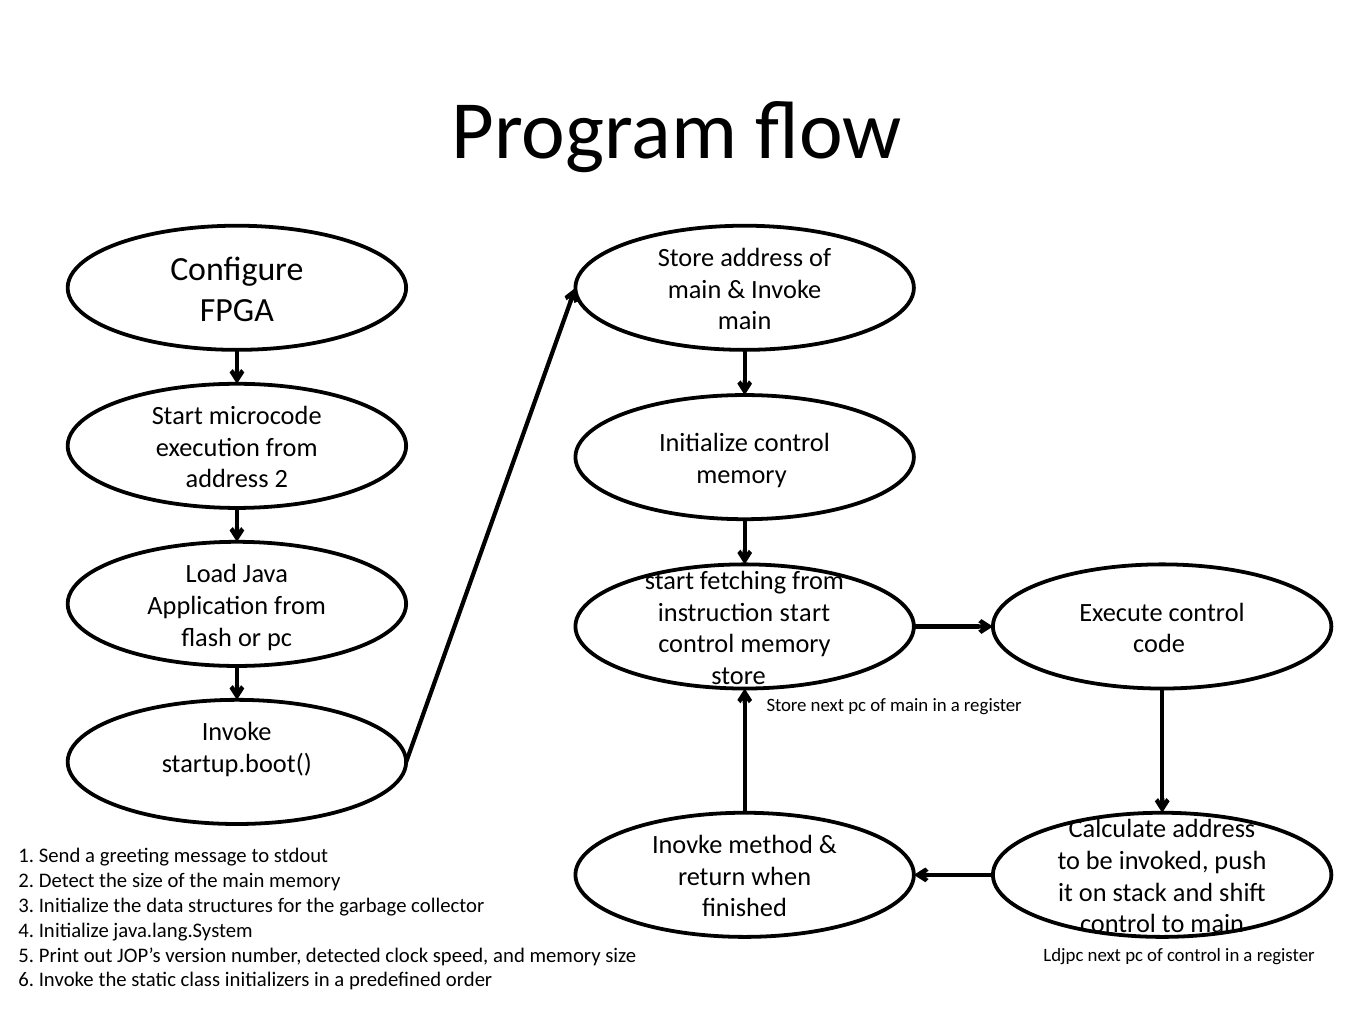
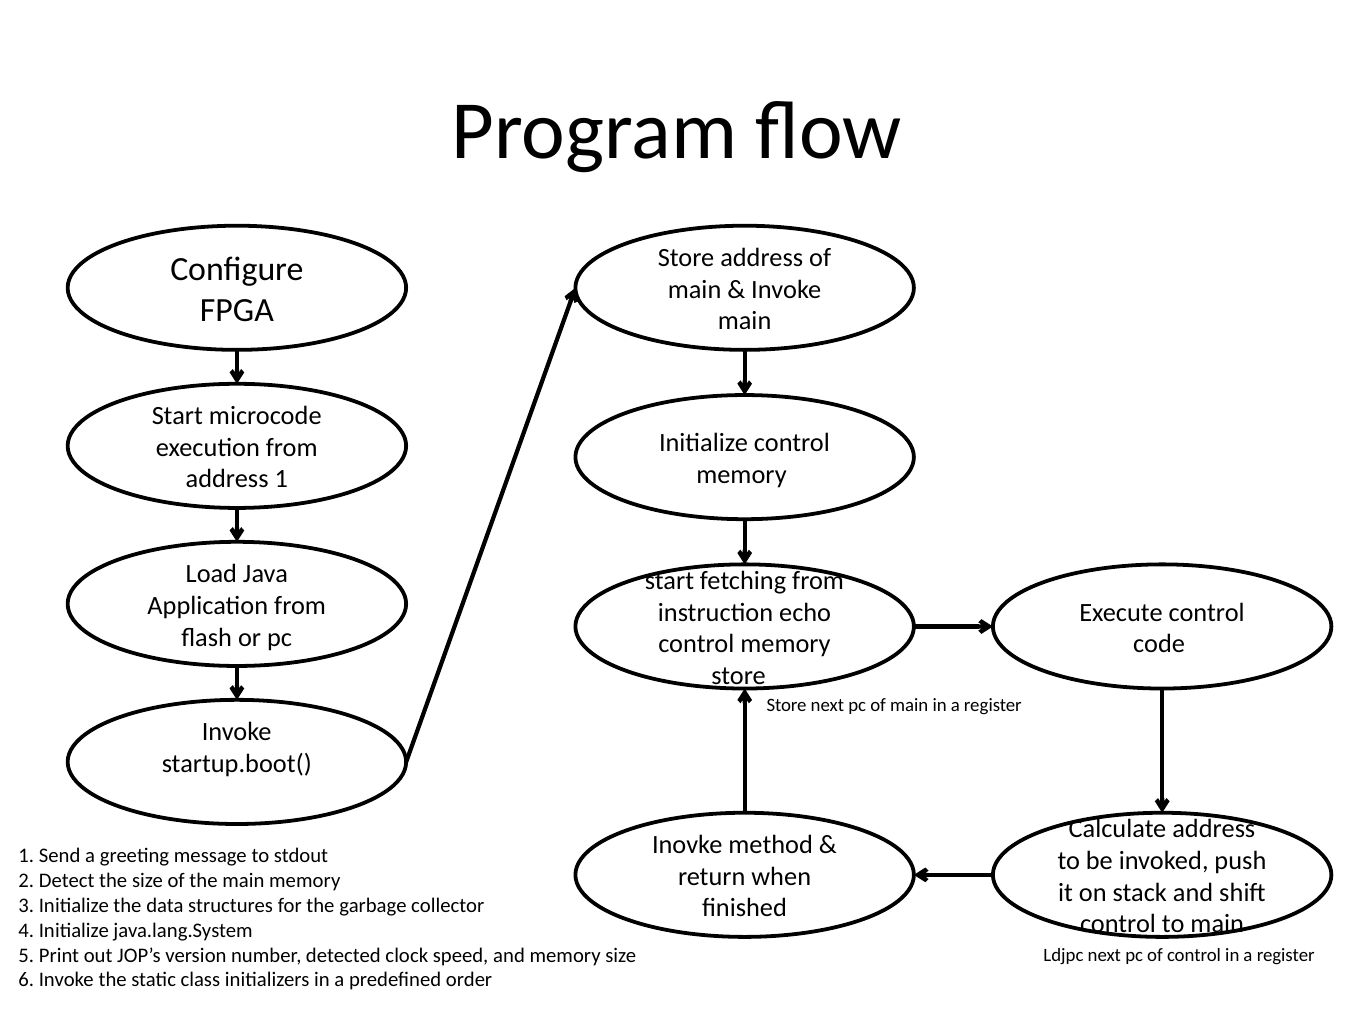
address 2: 2 -> 1 (281, 479)
instruction start: start -> echo (805, 612)
